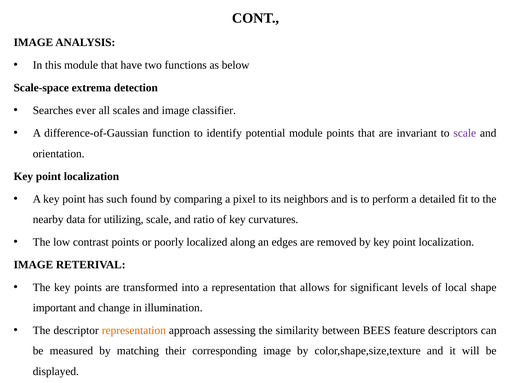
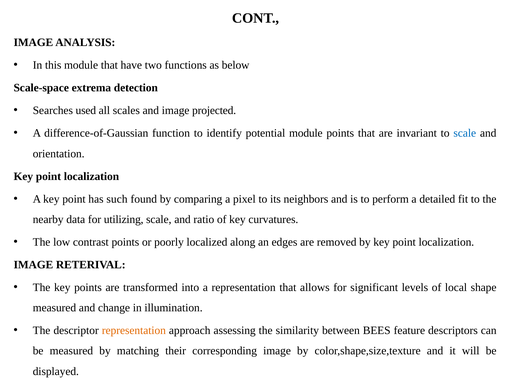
ever: ever -> used (86, 111)
classifier: classifier -> projected (214, 111)
scale colour: purple -> blue (465, 133)
important: important -> measured (54, 308)
